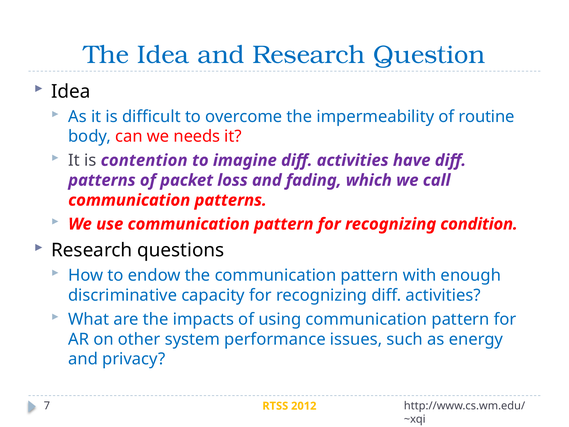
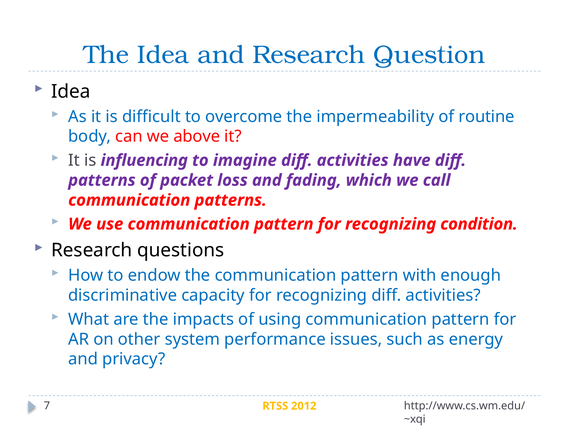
needs: needs -> above (197, 136)
contention: contention -> influencing (144, 160)
